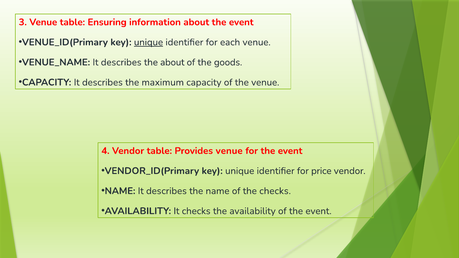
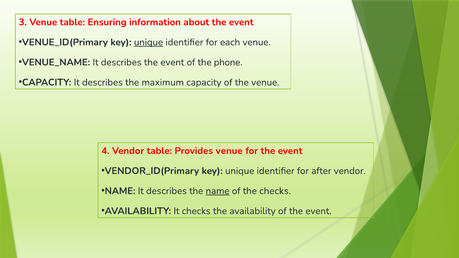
describes the about: about -> event (172, 62)
goods: goods -> phone (228, 62)
price: price -> after (321, 171)
name underline: none -> present (218, 191)
